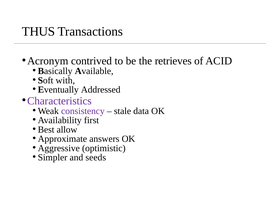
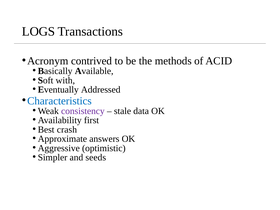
THUS: THUS -> LOGS (38, 31)
retrieves: retrieves -> methods (173, 61)
Characteristics colour: purple -> blue (60, 101)
allow: allow -> crash (67, 130)
